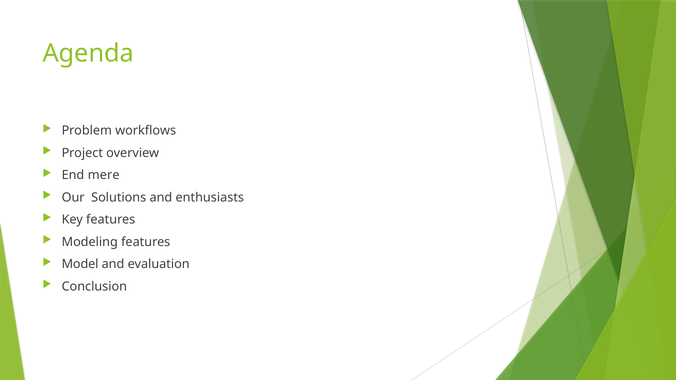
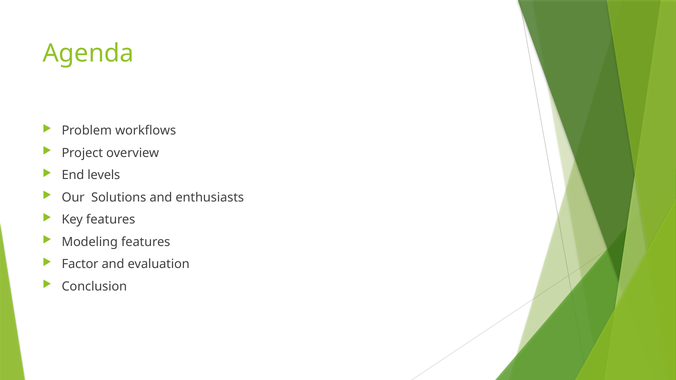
mere: mere -> levels (104, 175)
Model: Model -> Factor (80, 264)
